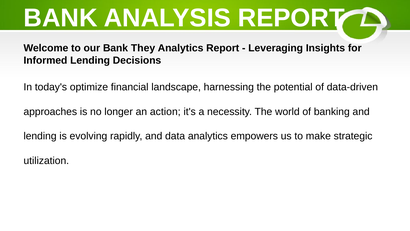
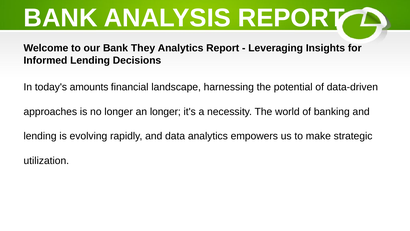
optimize: optimize -> amounts (89, 87)
an action: action -> longer (165, 111)
